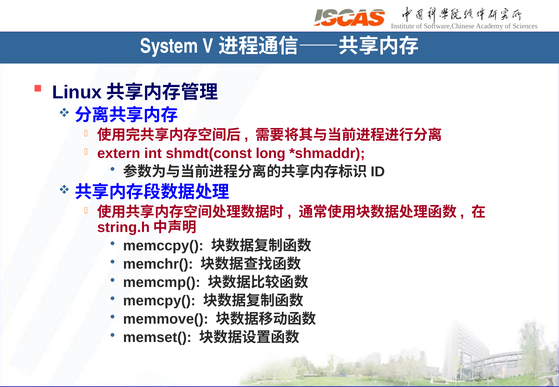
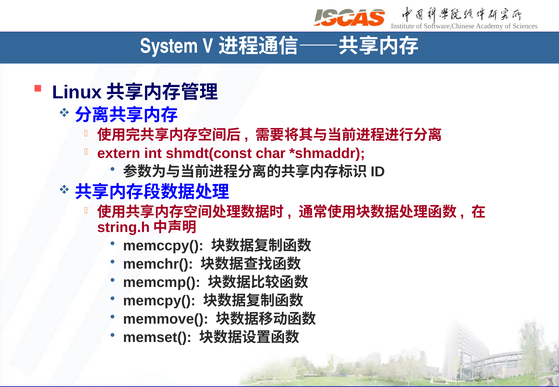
long: long -> char (271, 153)
